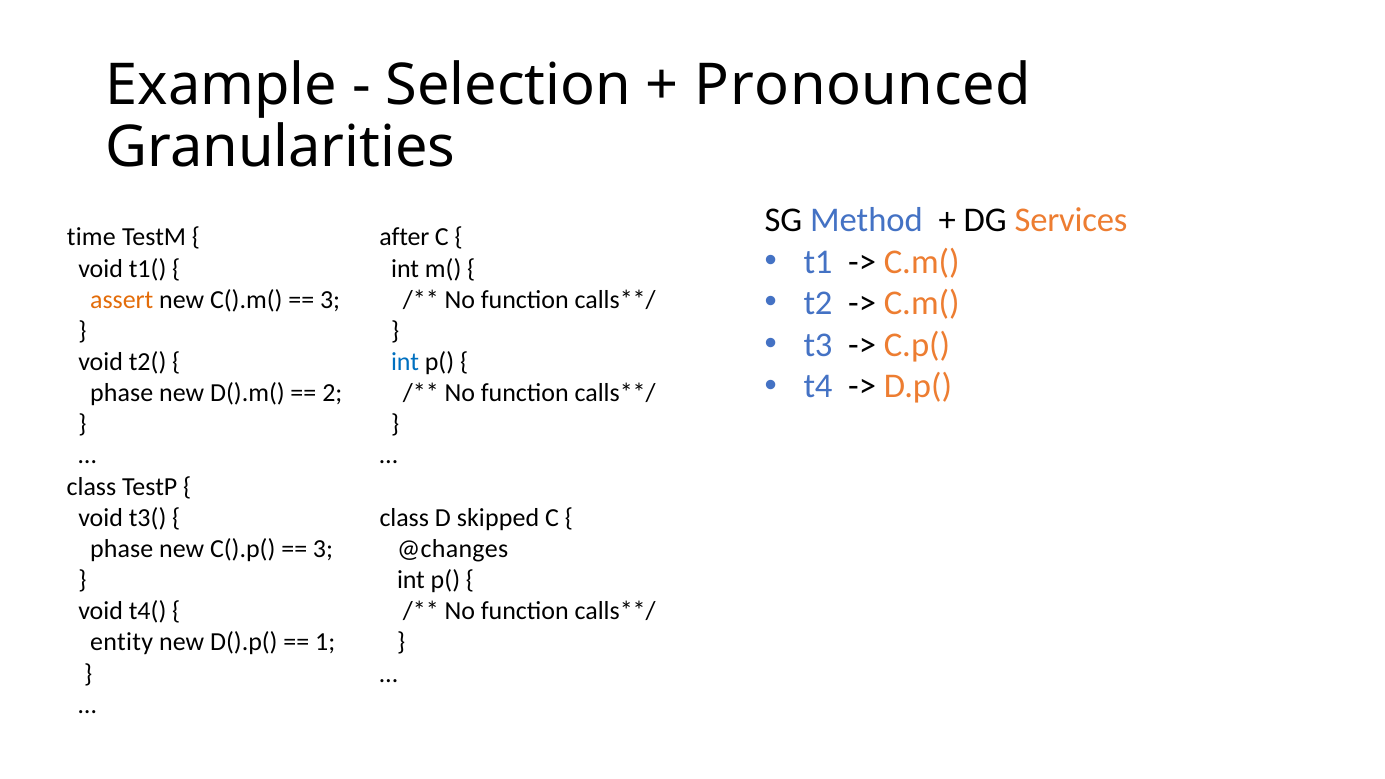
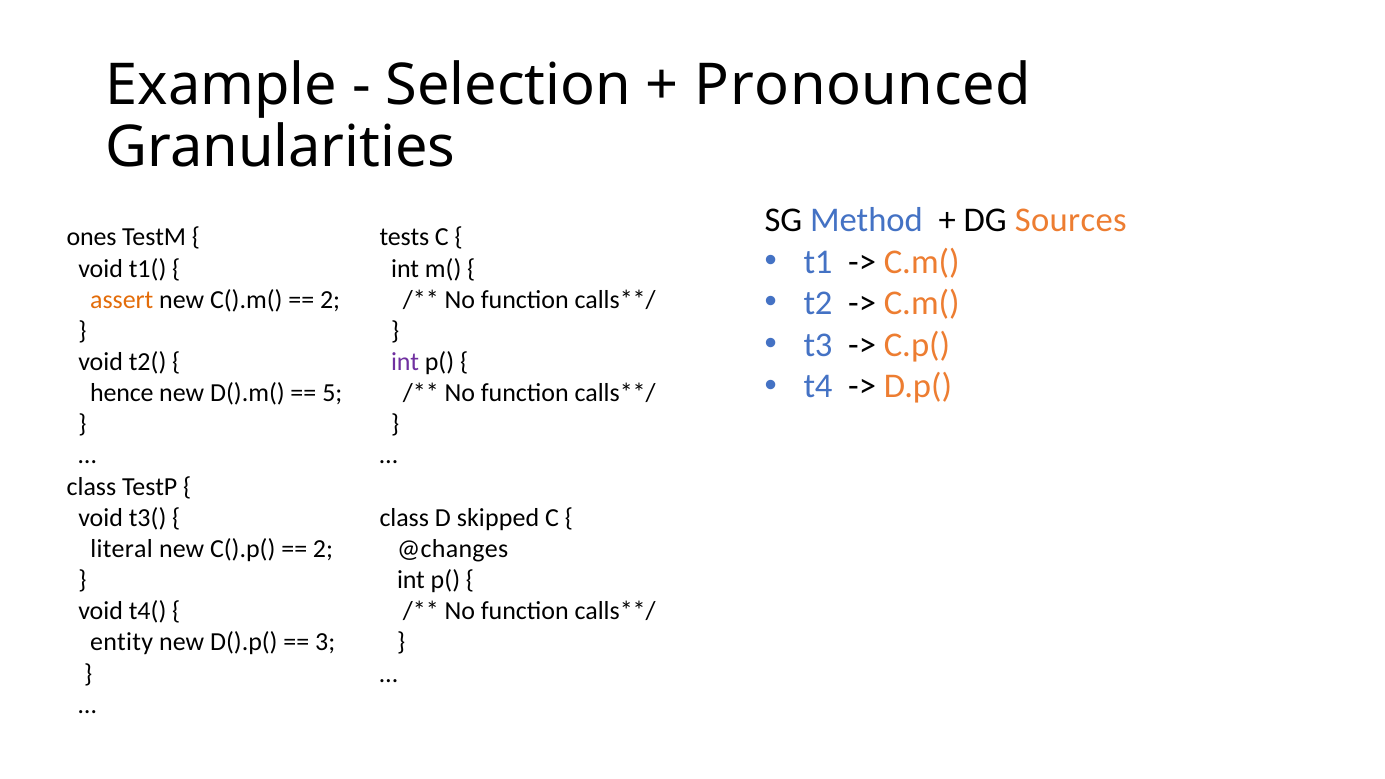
Services: Services -> Sources (1071, 220)
time: time -> ones (92, 237)
after: after -> tests (404, 237)
3: 3 -> 2 (330, 300)
int colour: blue -> purple (405, 362)
phase: phase -> hence (122, 393)
2: 2 -> 5 (332, 393)
phase: phase -> literal (122, 549)
3: 3 -> 2 (323, 549)
1: 1 -> 3 (325, 642)
